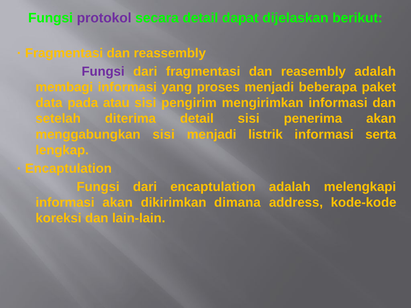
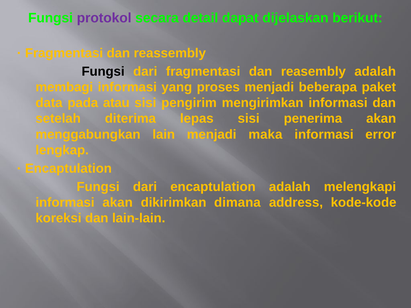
Fungsi colour: purple -> black (103, 72)
diterima detail: detail -> lepas (197, 119)
menggabungkan sisi: sisi -> lain (164, 134)
listrik: listrik -> maka (265, 134)
serta: serta -> error (381, 134)
